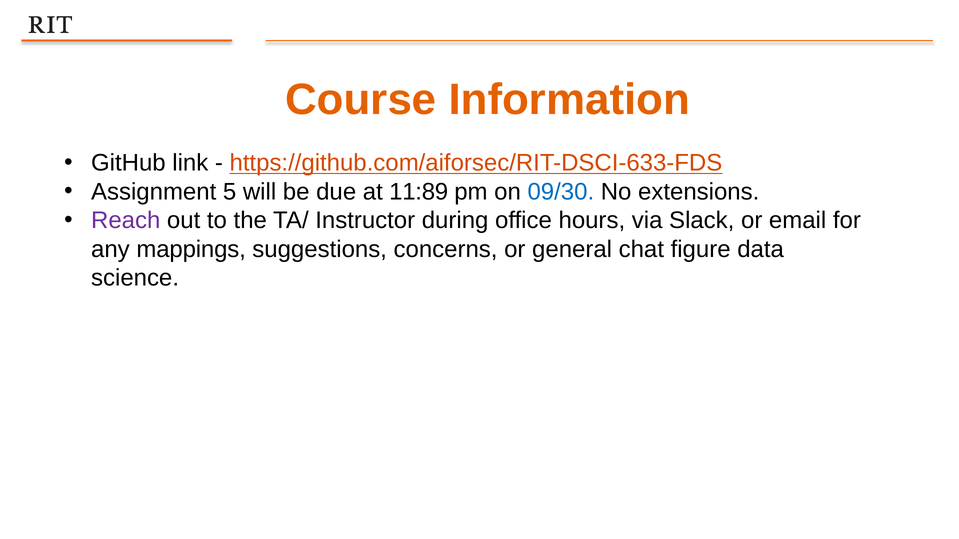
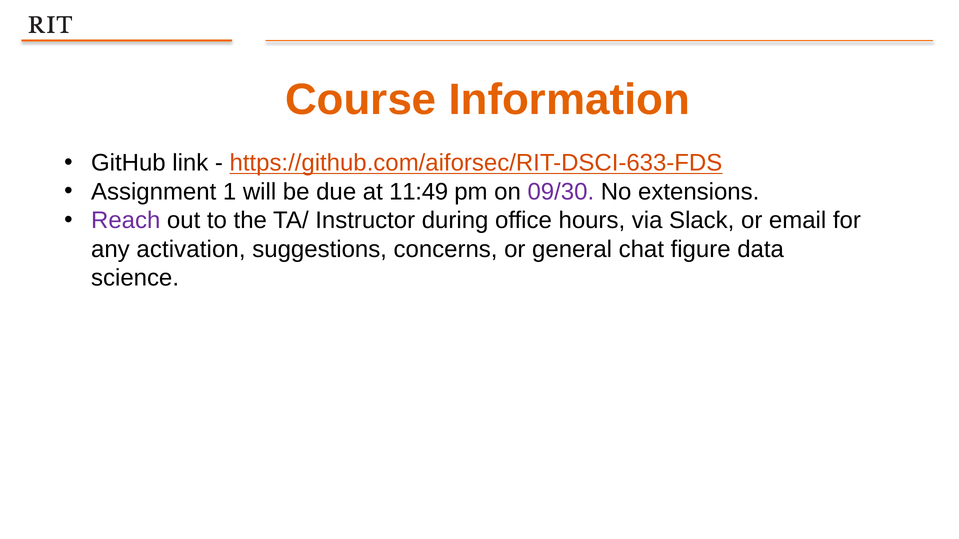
5: 5 -> 1 (230, 192)
11:89: 11:89 -> 11:49 (419, 192)
09/30 colour: blue -> purple (561, 192)
mappings: mappings -> activation (191, 250)
